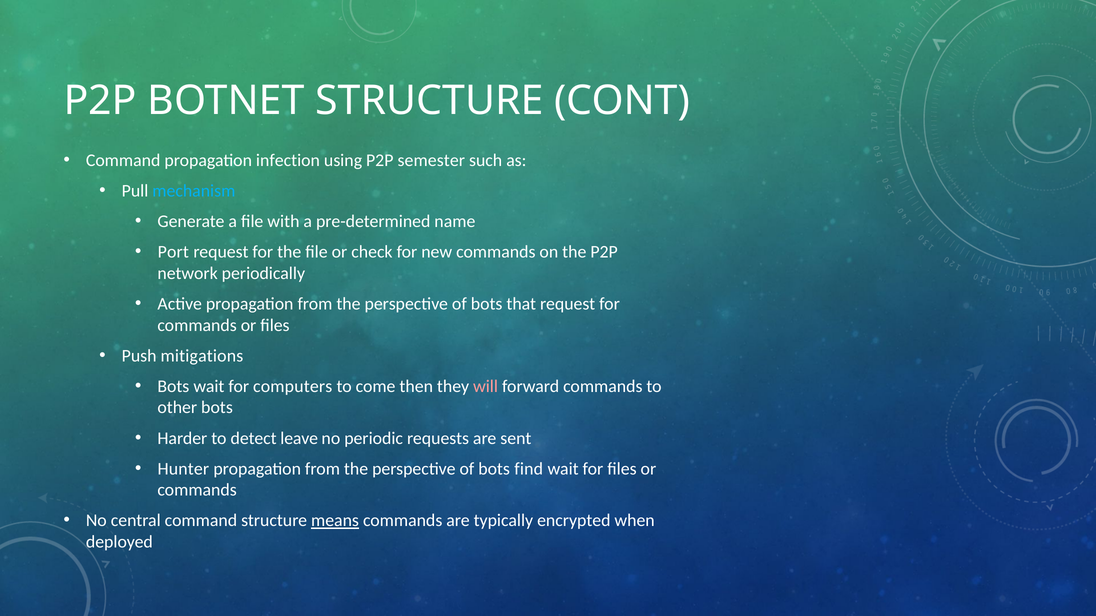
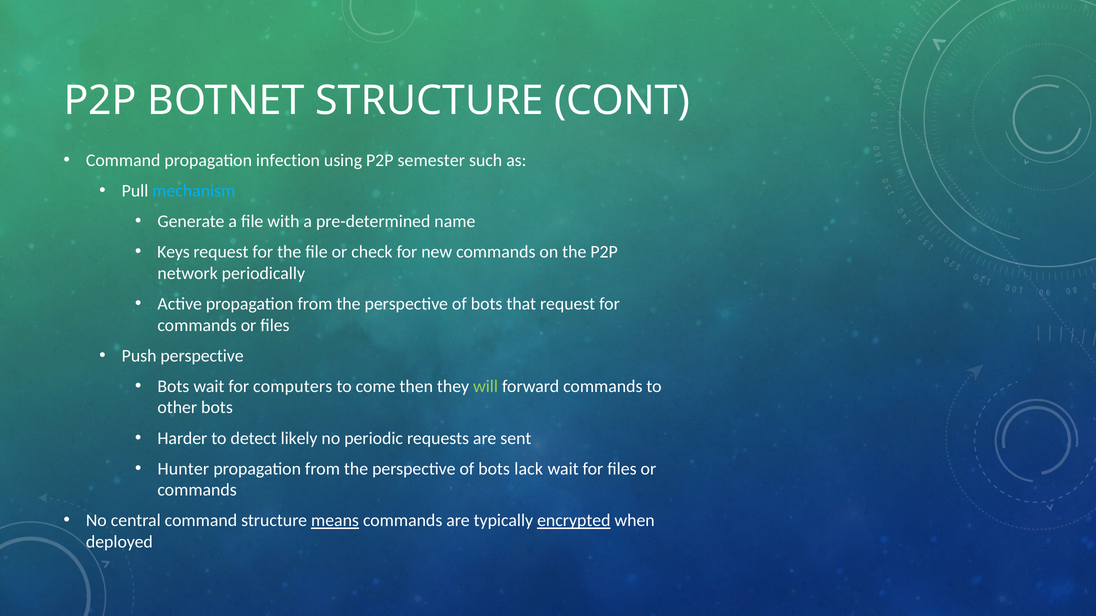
Port: Port -> Keys (173, 252)
Push mitigations: mitigations -> perspective (202, 356)
will colour: pink -> light green (486, 387)
leave: leave -> likely (299, 438)
find: find -> lack (529, 469)
encrypted underline: none -> present (574, 521)
